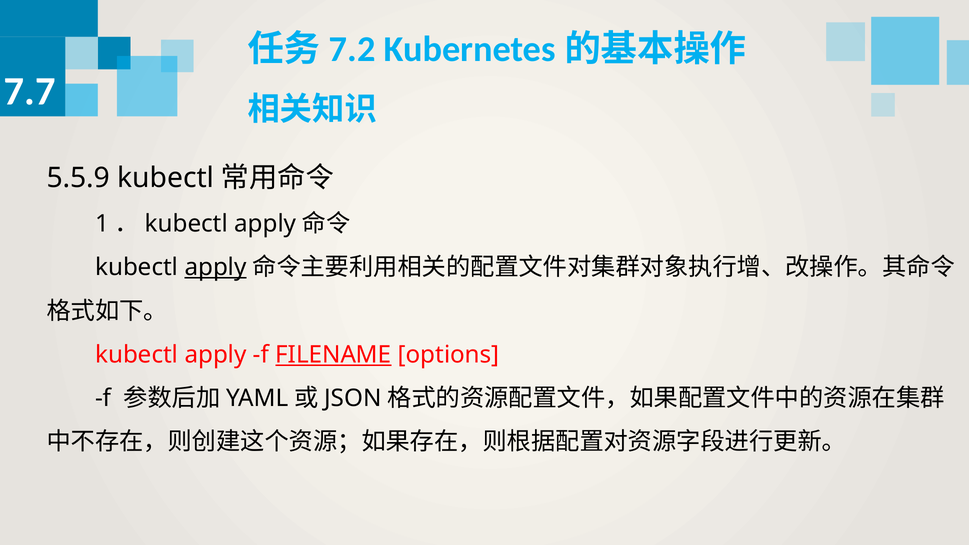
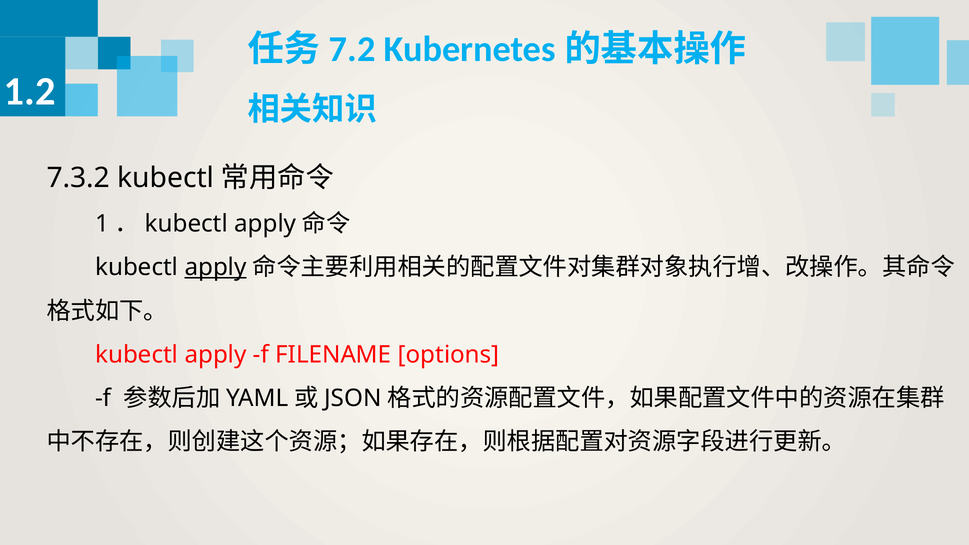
7.7: 7.7 -> 1.2 (30, 91)
5.5.9: 5.5.9 -> 7.3.2 (78, 178)
FILENAME underline: present -> none (333, 355)
